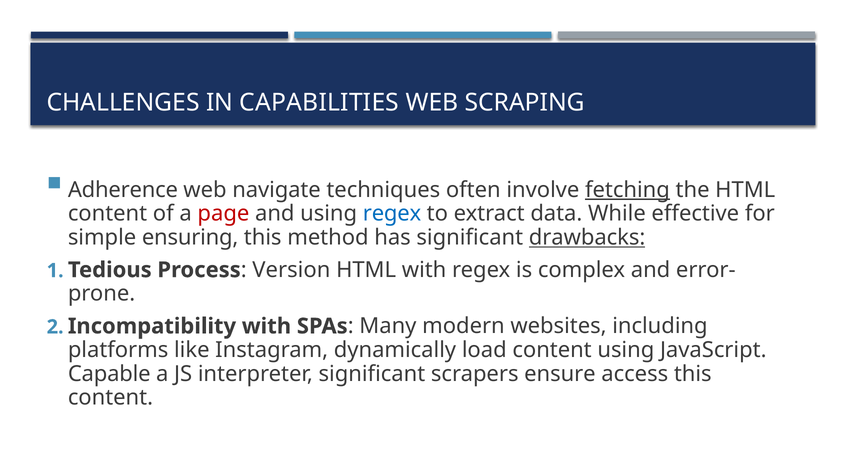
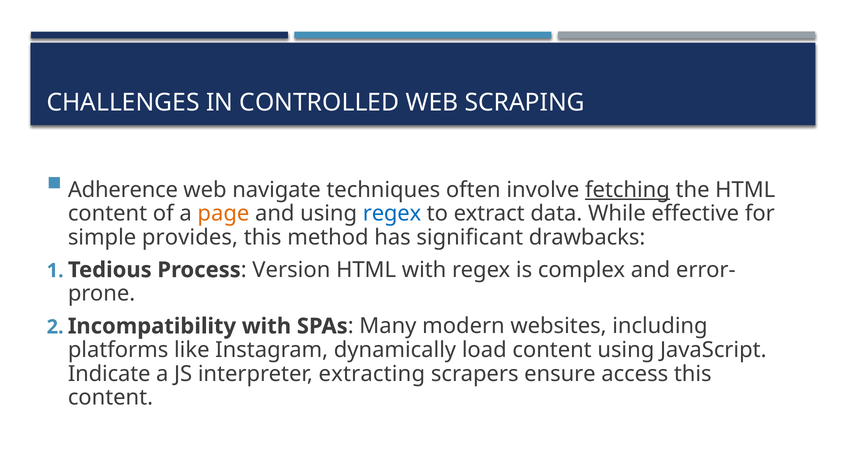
CAPABILITIES: CAPABILITIES -> CONTROLLED (319, 103)
page colour: red -> orange (223, 214)
ensuring: ensuring -> provides (190, 237)
drawbacks underline: present -> none (587, 237)
Capable: Capable -> Indicate (109, 374)
interpreter significant: significant -> extracting (372, 374)
